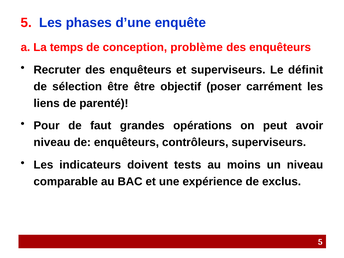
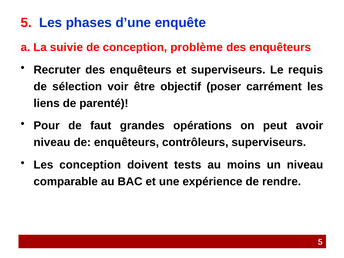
temps: temps -> suivie (66, 47)
définit: définit -> requis (306, 70)
sélection être: être -> voir (118, 86)
Les indicateurs: indicateurs -> conception (90, 165)
exclus: exclus -> rendre (282, 182)
